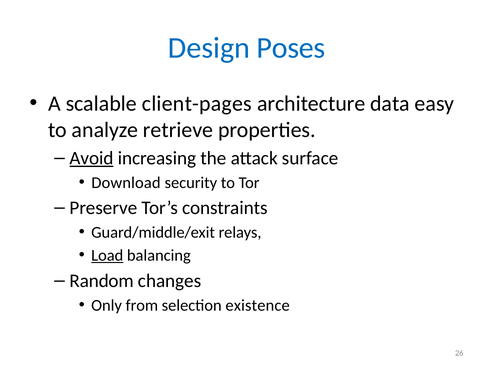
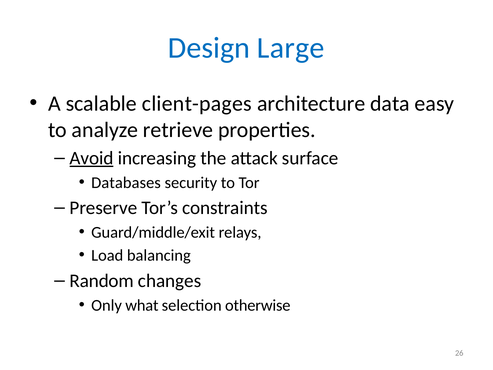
Poses: Poses -> Large (291, 48)
Download: Download -> Databases (126, 182)
Load underline: present -> none (107, 255)
from: from -> what (142, 305)
existence: existence -> otherwise (258, 305)
